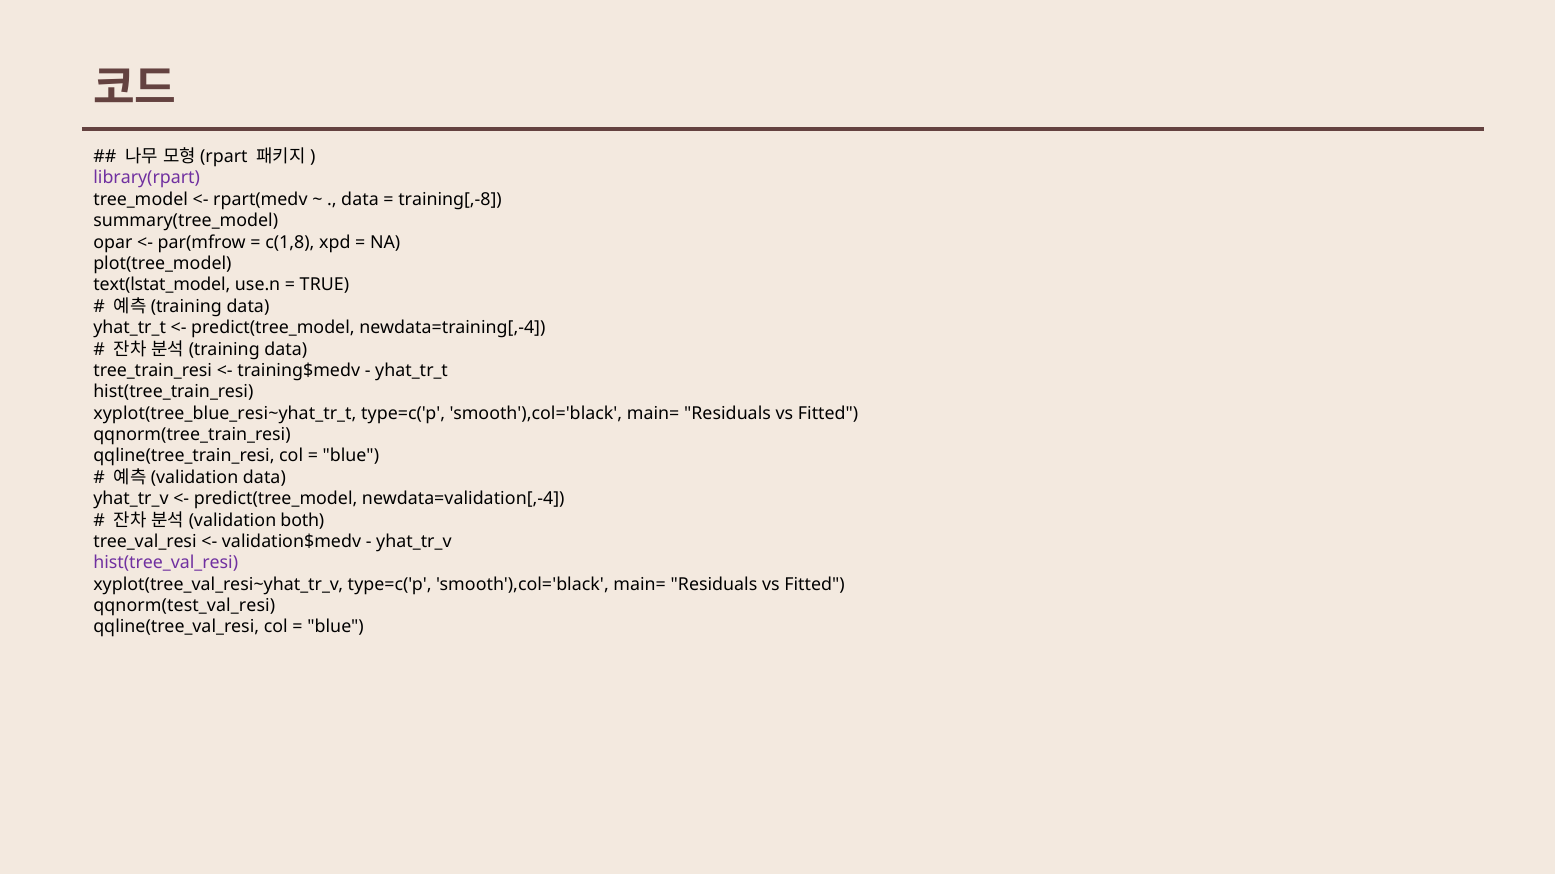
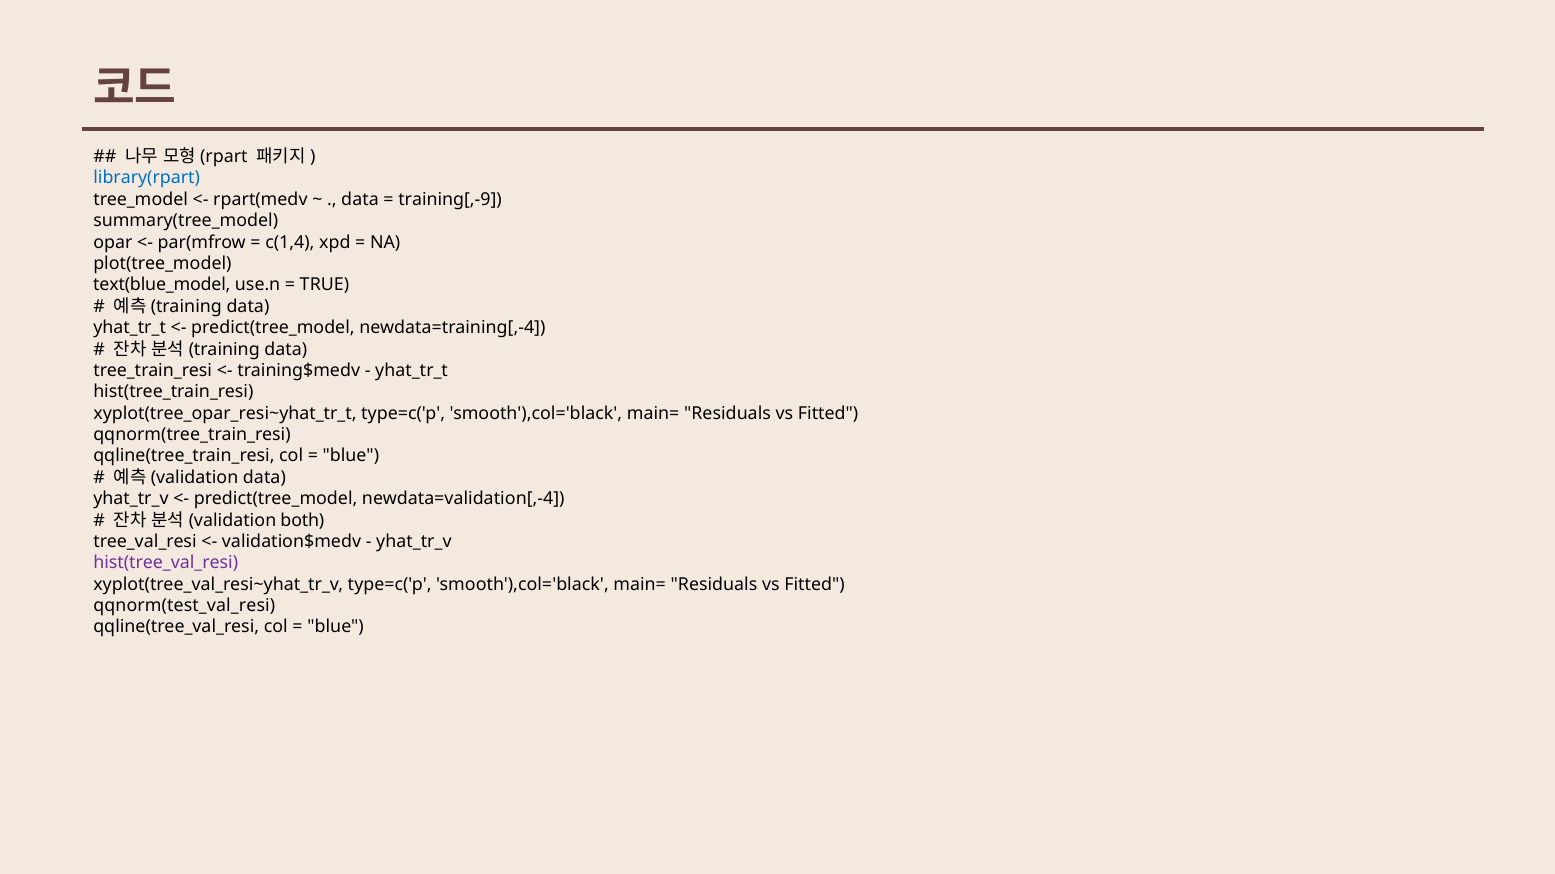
library(rpart colour: purple -> blue (147, 178)
training[,-8: training[,-8 -> training[,-9 (450, 200)
c(1,8: c(1,8 -> c(1,4 (290, 242)
text(lstat_model: text(lstat_model -> text(blue_model (162, 285)
xyplot(tree_blue_resi~yhat_tr_t: xyplot(tree_blue_resi~yhat_tr_t -> xyplot(tree_opar_resi~yhat_tr_t (225, 414)
